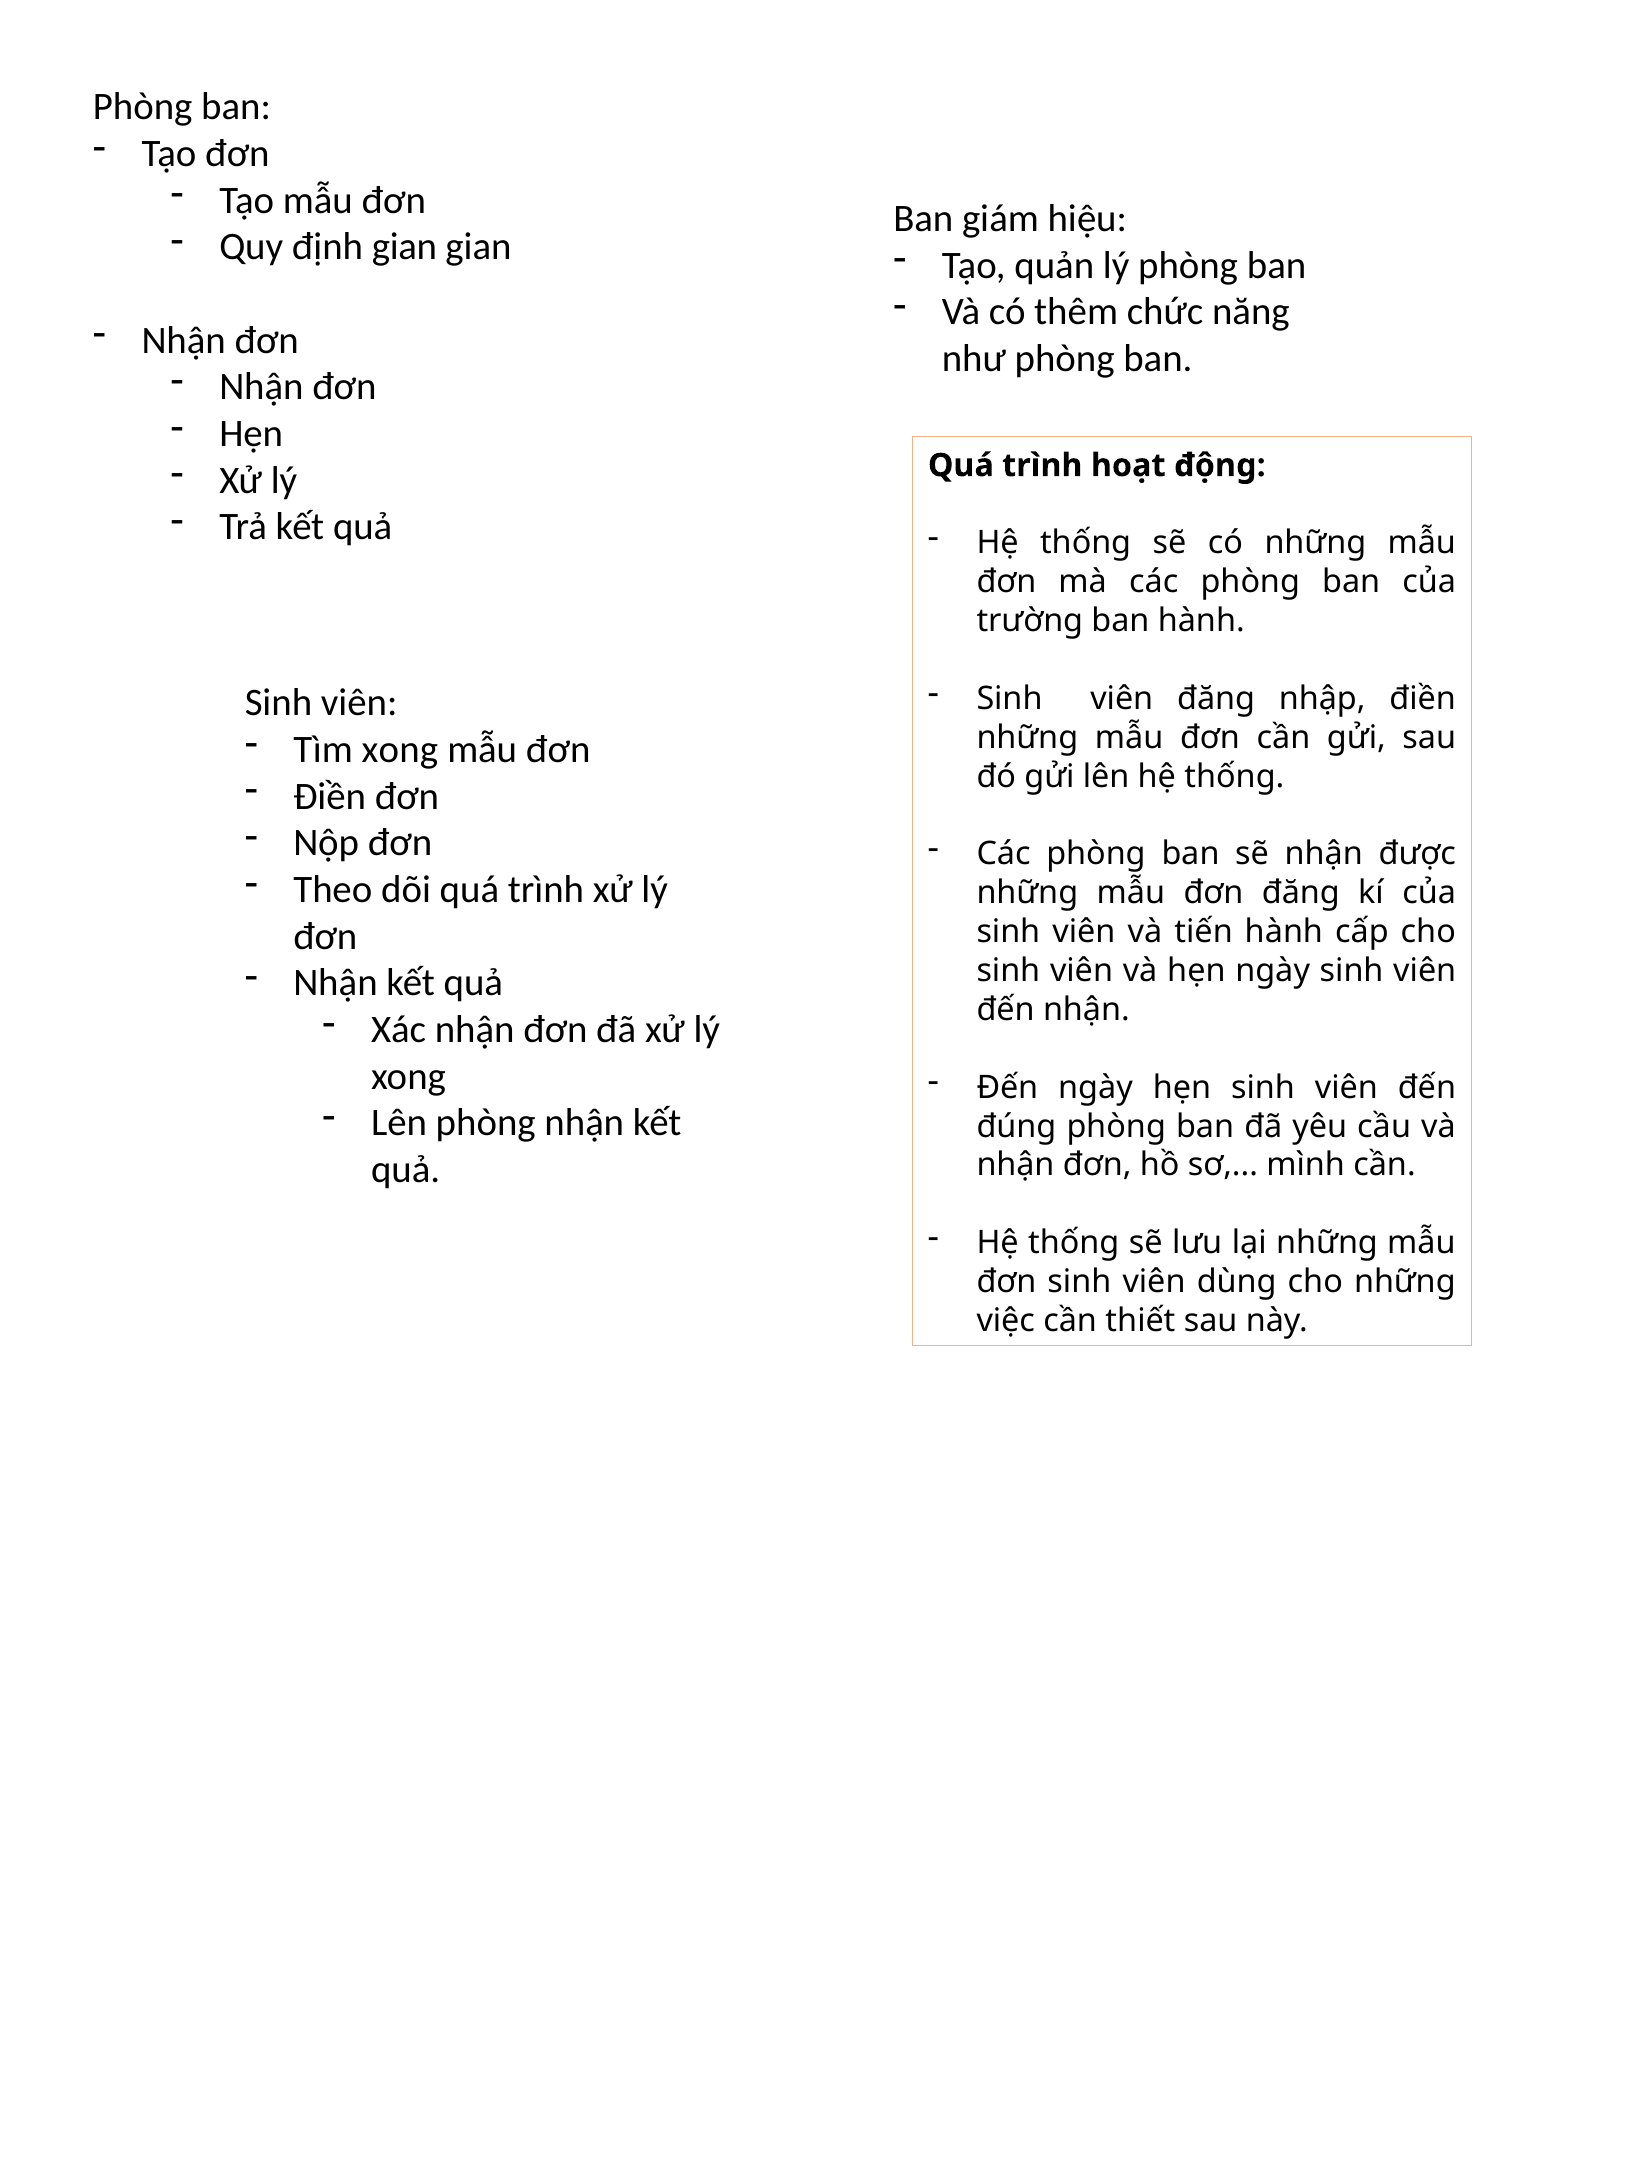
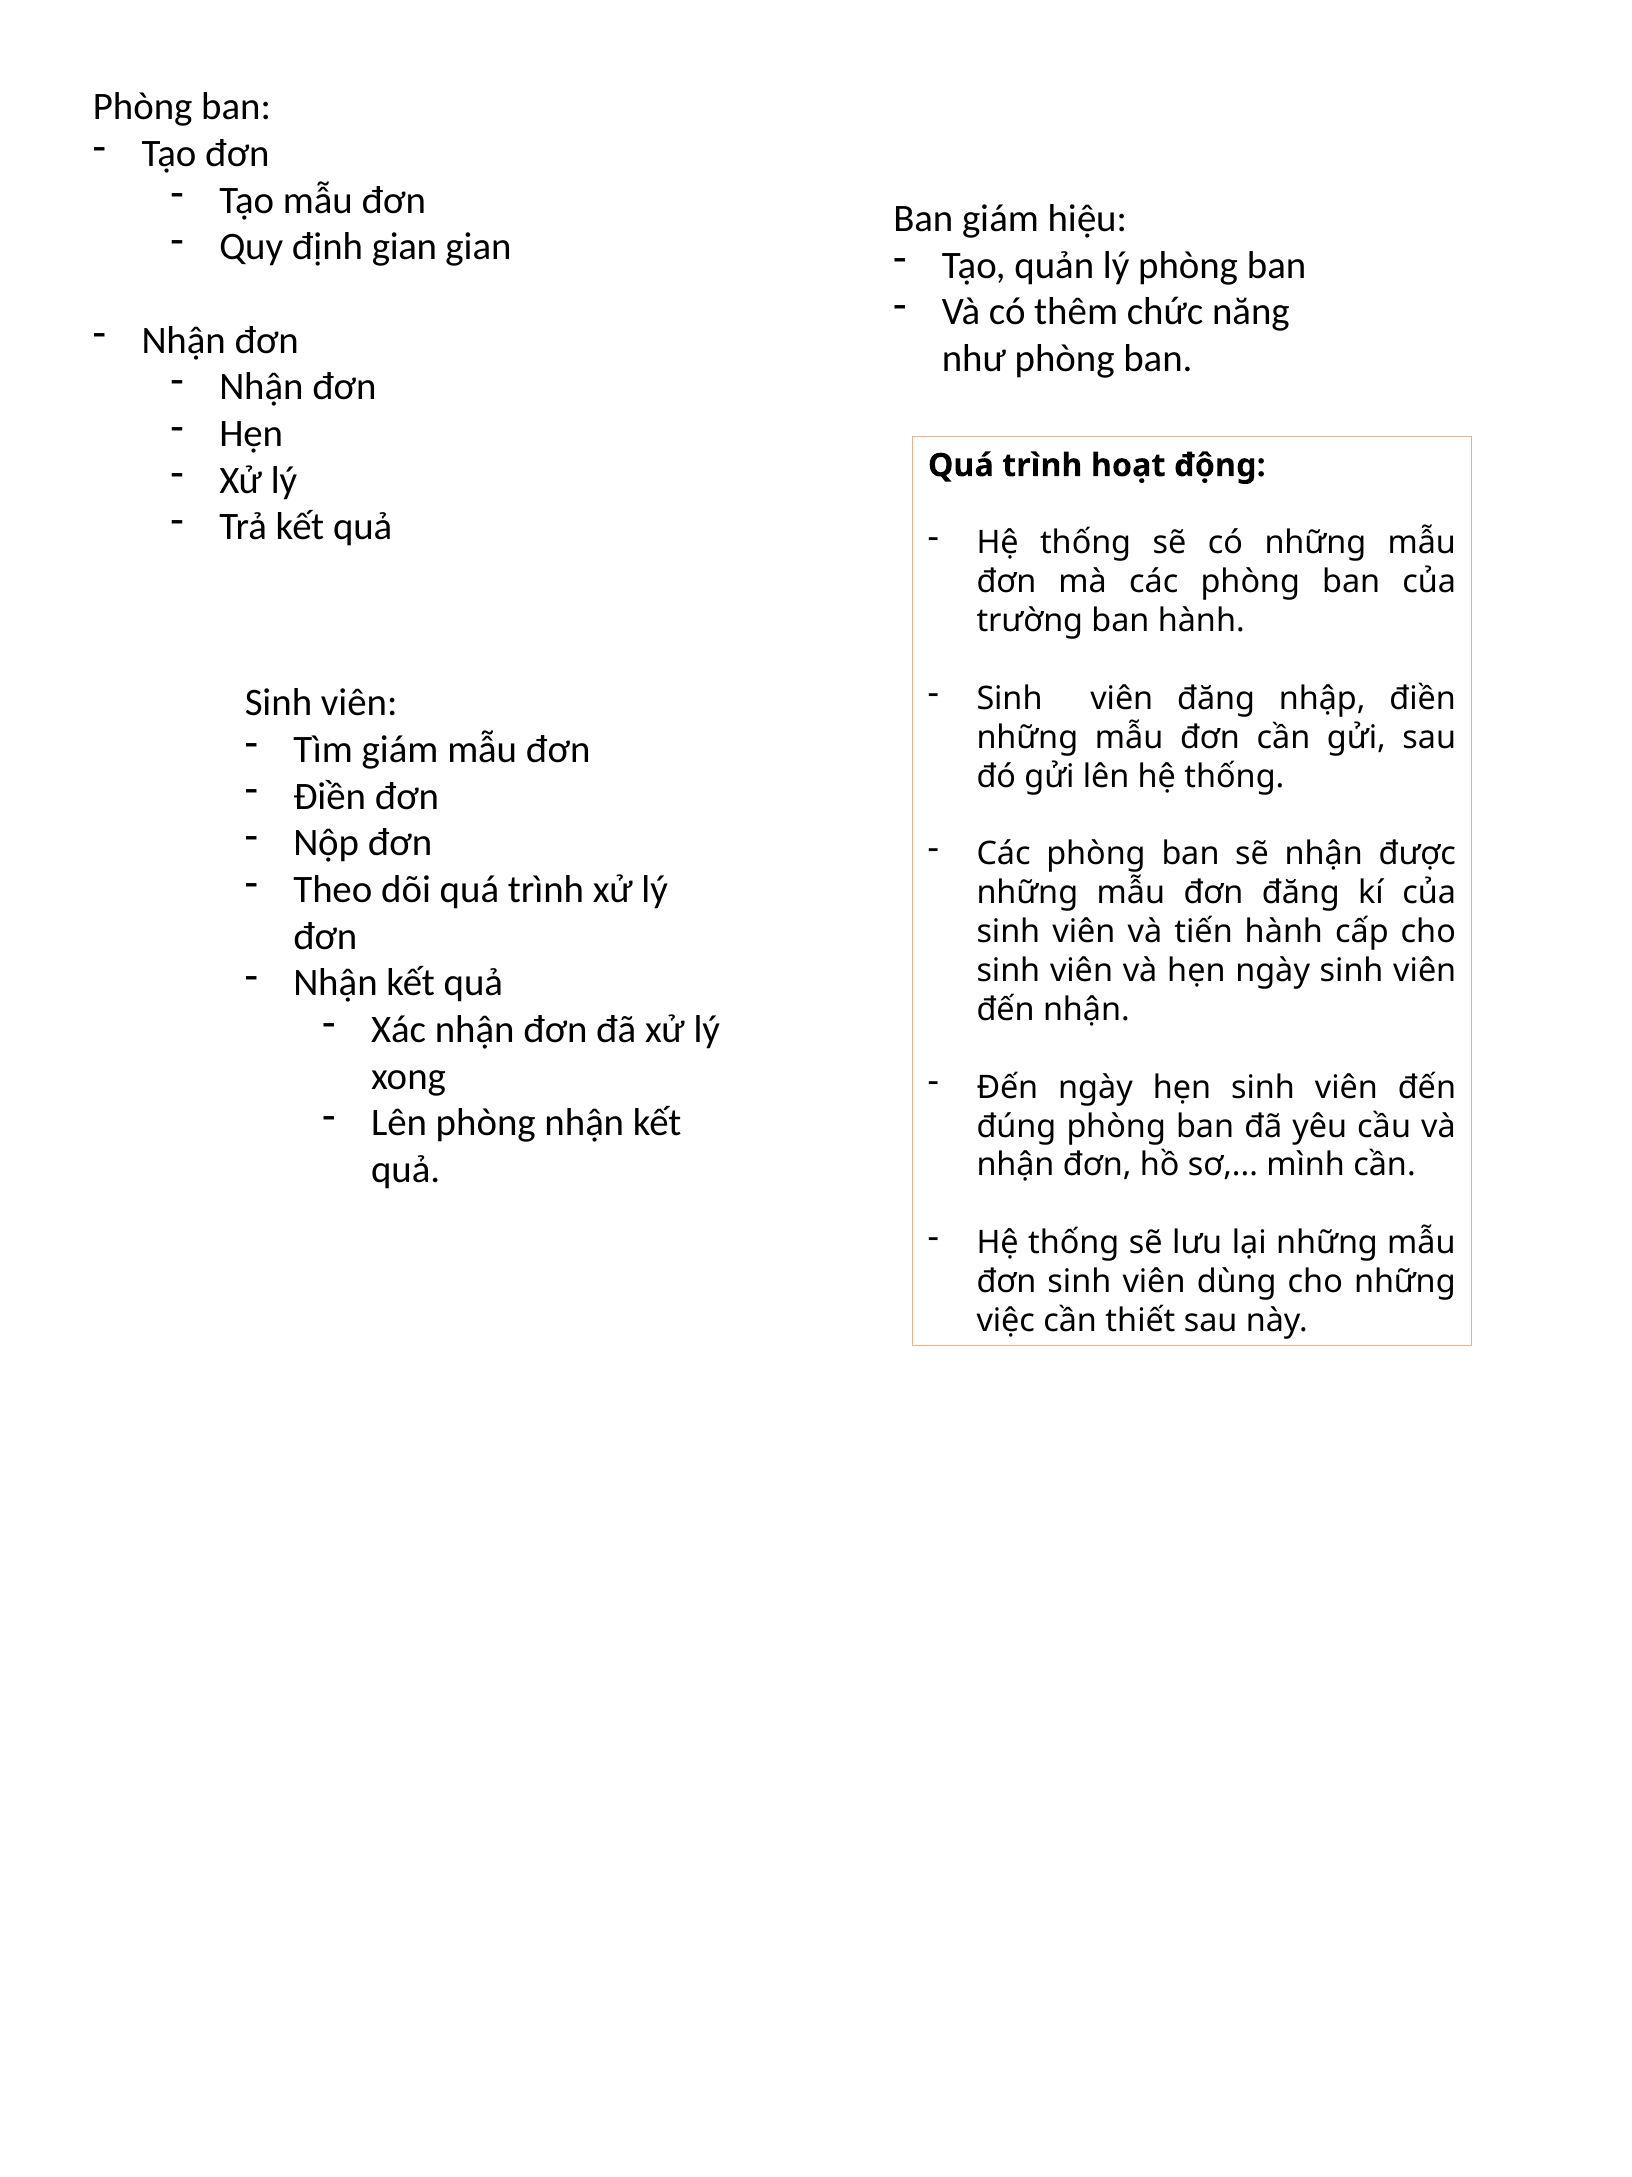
Tìm xong: xong -> giám (400, 749)
